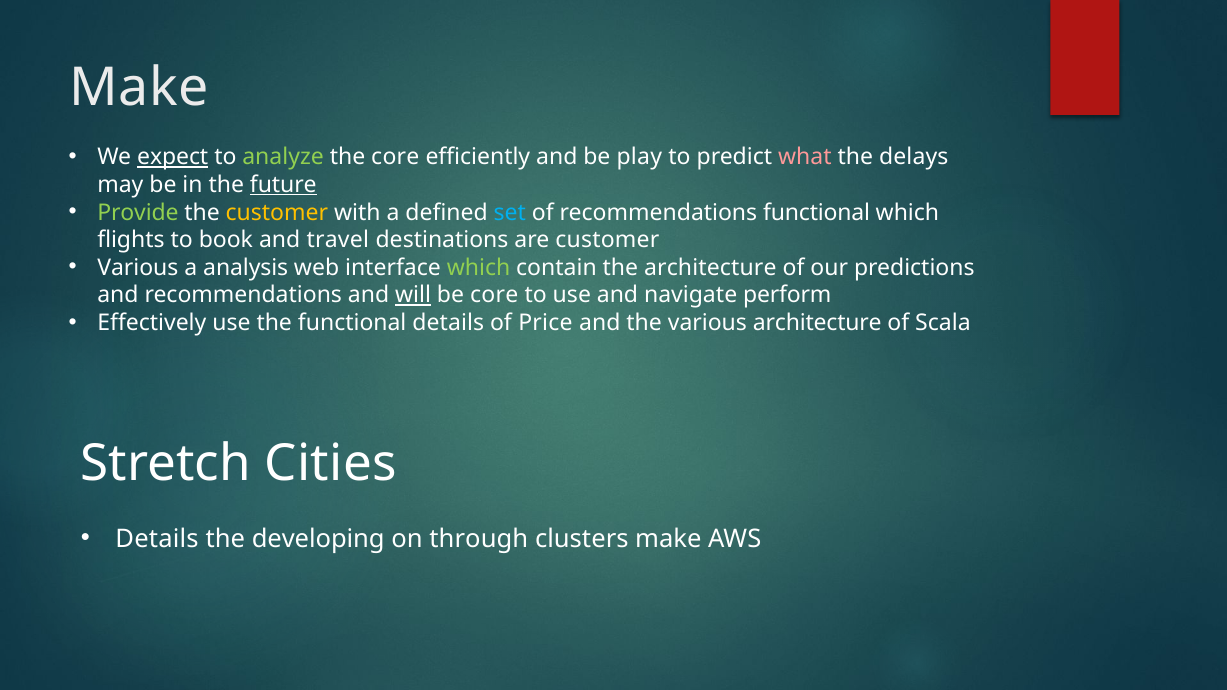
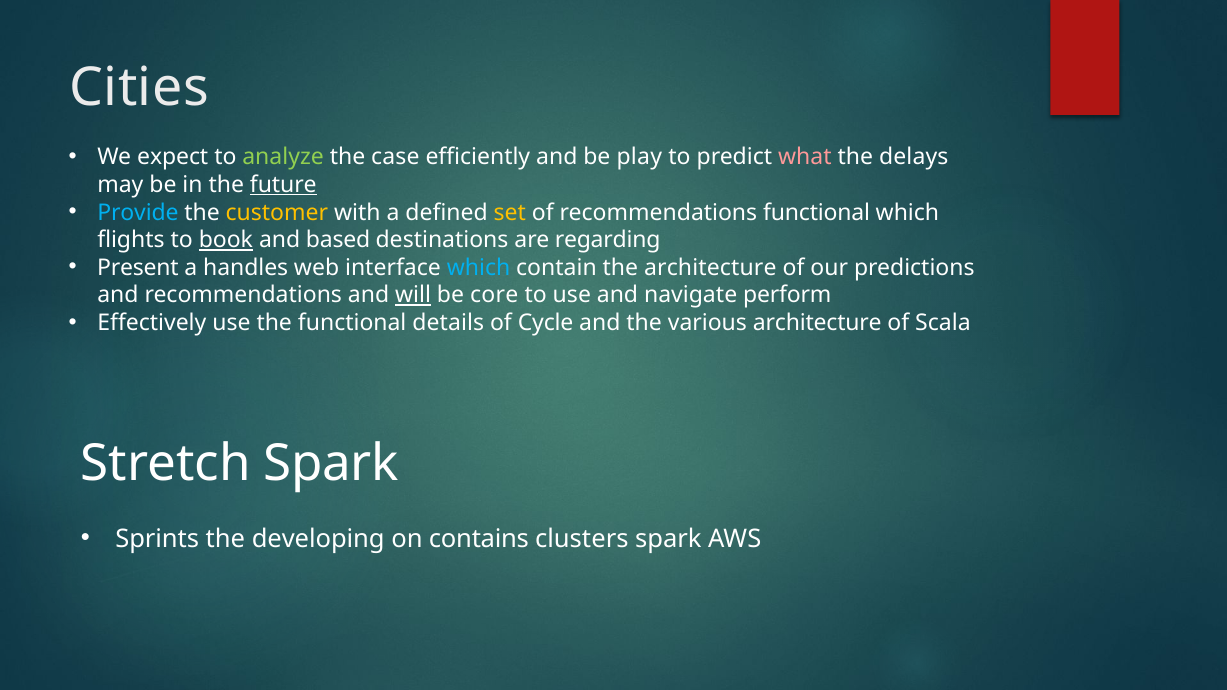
Make: Make -> Cities (139, 87)
expect underline: present -> none (173, 157)
the core: core -> case (395, 157)
Provide colour: light green -> light blue (138, 212)
set colour: light blue -> yellow (510, 212)
book underline: none -> present (226, 240)
travel: travel -> based (338, 240)
are customer: customer -> regarding (608, 240)
Various: Various -> Present (138, 268)
analysis: analysis -> handles (246, 268)
which colour: light green -> light blue (479, 268)
Price: Price -> Cycle (546, 323)
Stretch Cities: Cities -> Spark (331, 464)
Details: Details -> Sprints (157, 539)
through: through -> contains (479, 539)
clusters make: make -> spark (668, 539)
